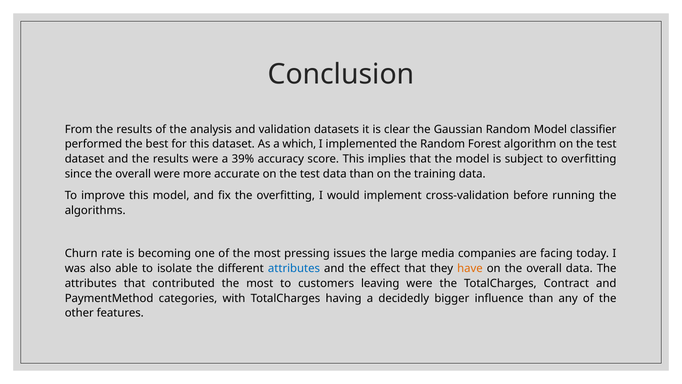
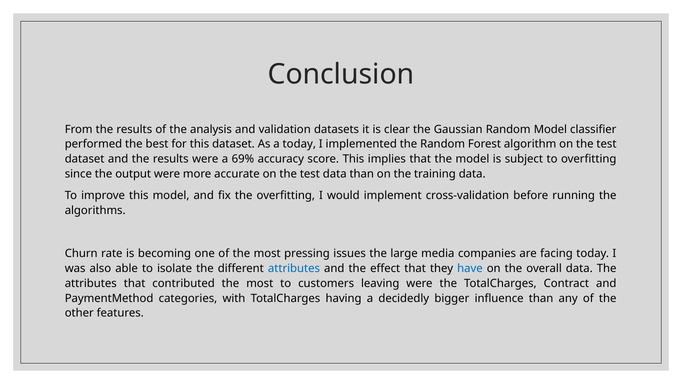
a which: which -> today (299, 144)
39%: 39% -> 69% (243, 159)
since the overall: overall -> output (133, 174)
have colour: orange -> blue (470, 268)
